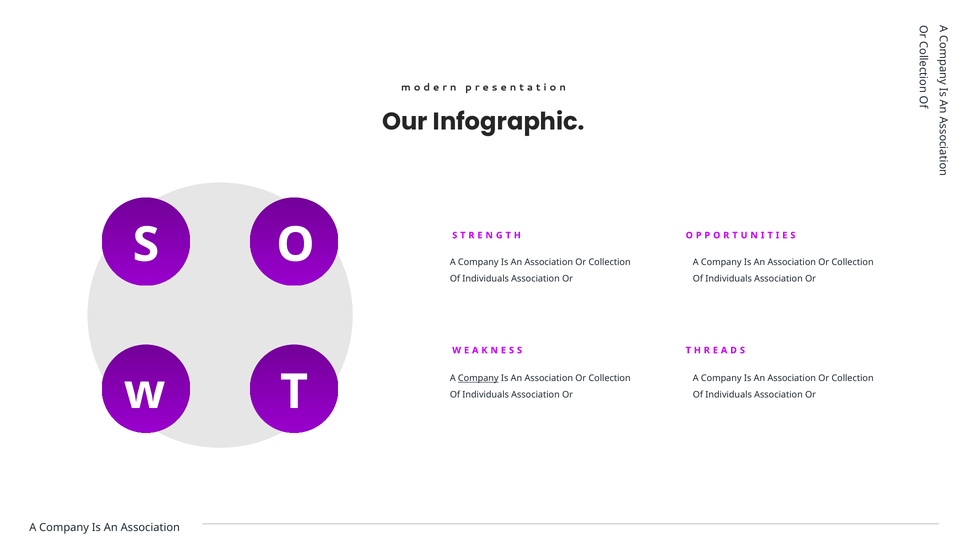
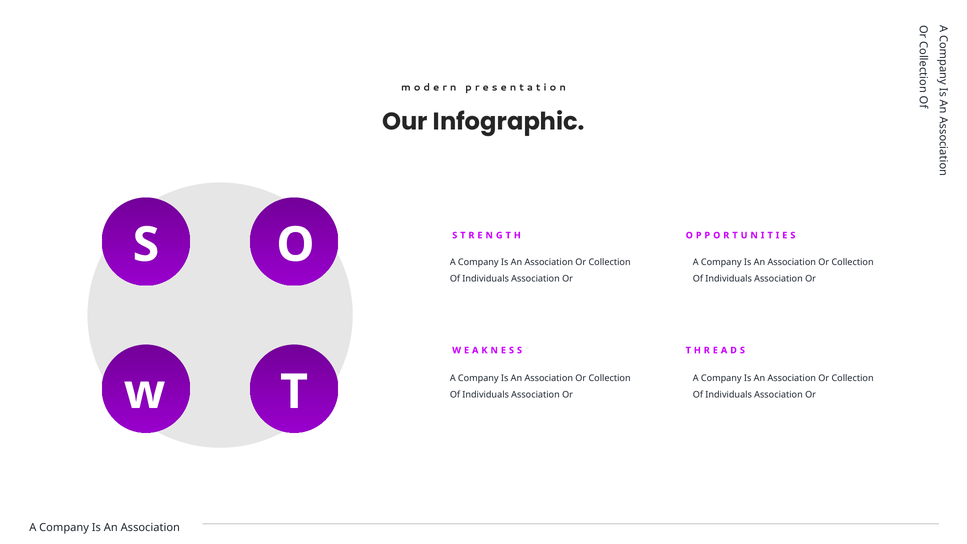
Company underline: present -> none (478, 378)
